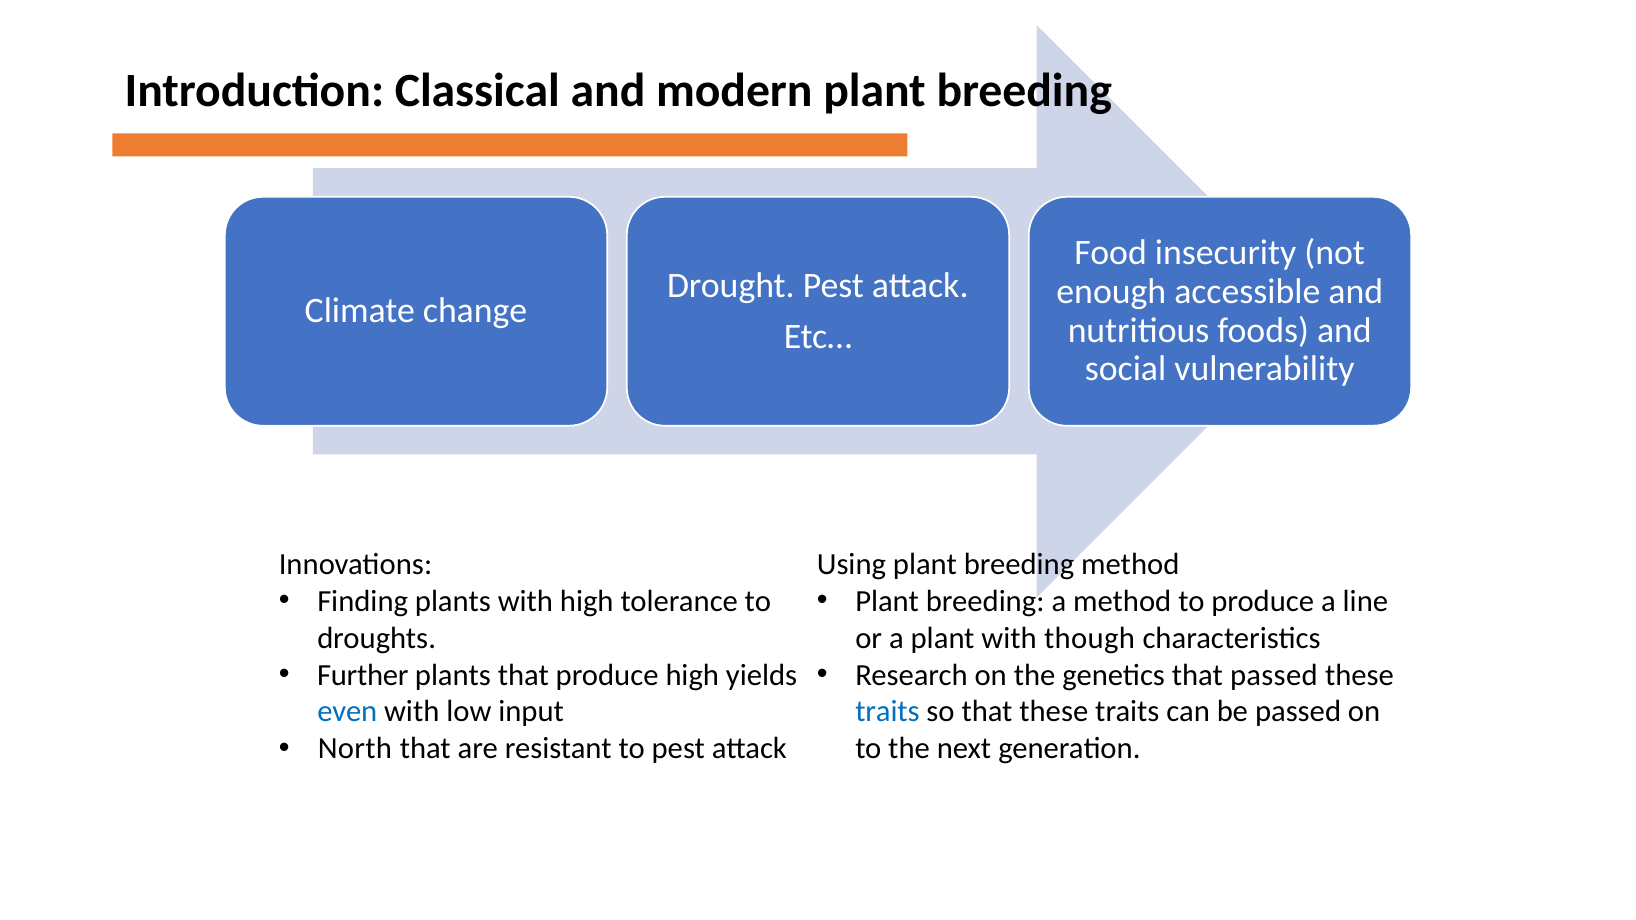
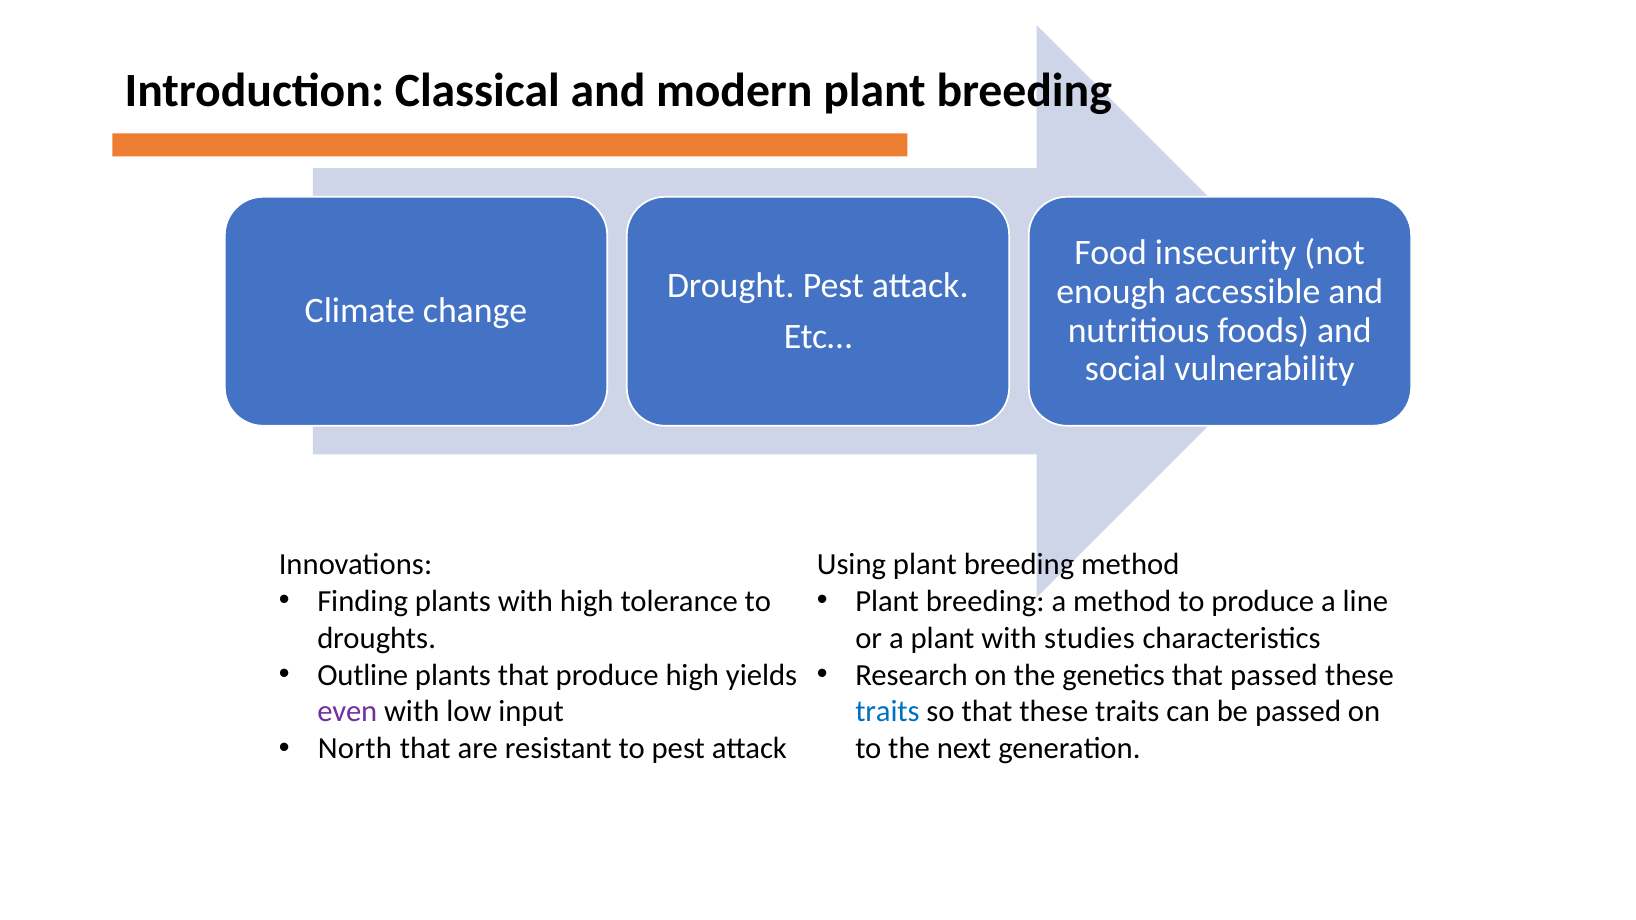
though: though -> studies (1090, 638)
Further: Further -> Outline (363, 675)
even colour: blue -> purple (347, 712)
